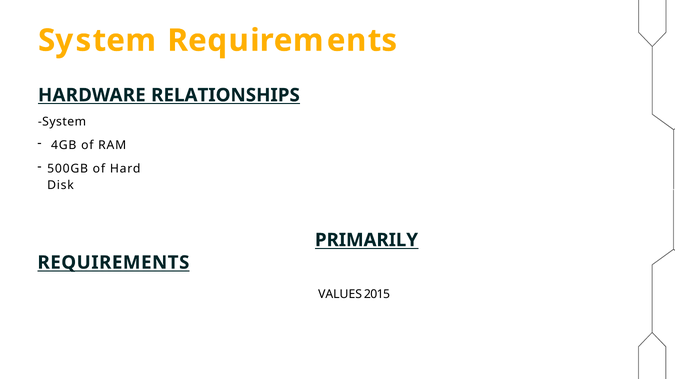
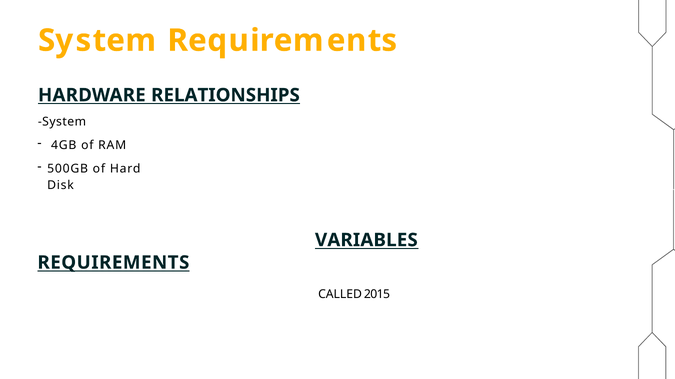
PRIMARILY: PRIMARILY -> VARIABLES (366, 240)
VALUES: VALUES -> CALLED (340, 295)
